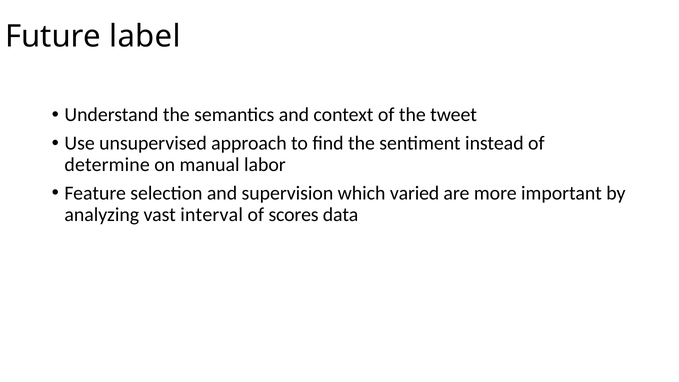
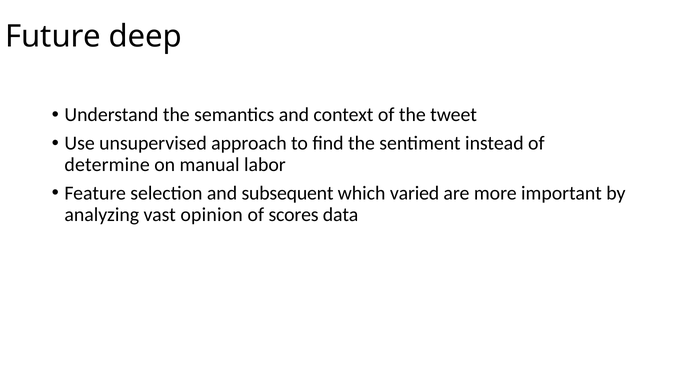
label: label -> deep (145, 37)
supervision: supervision -> subsequent (288, 193)
interval: interval -> opinion (212, 215)
